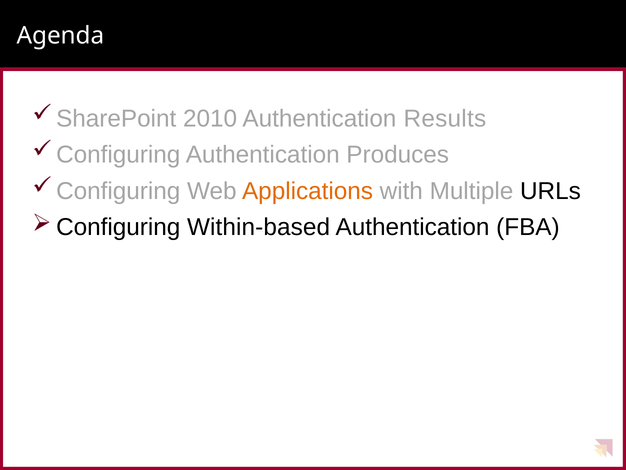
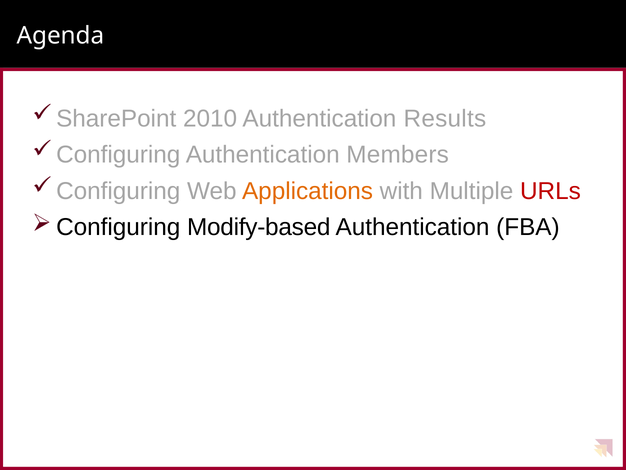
Produces: Produces -> Members (398, 155)
URLs colour: black -> red (550, 191)
Within-based: Within-based -> Modify-based (259, 227)
